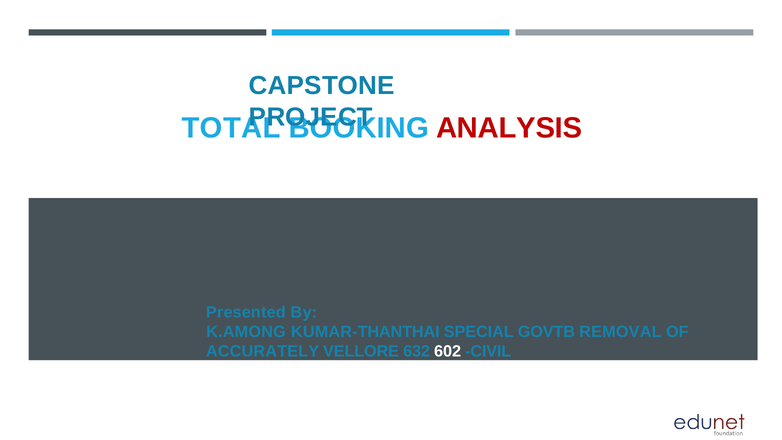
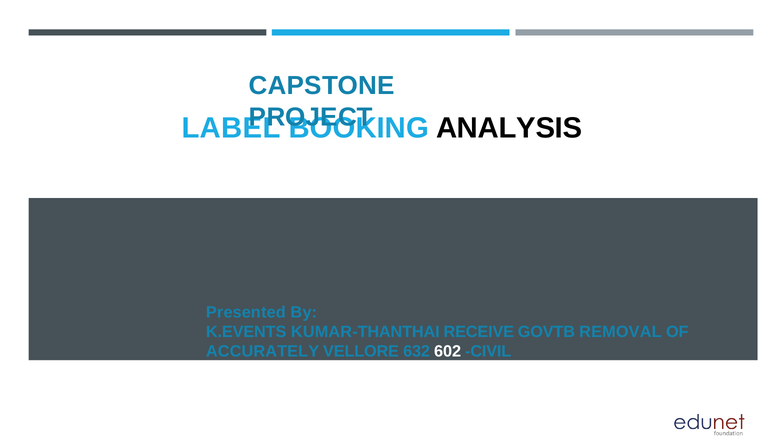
TOTAL: TOTAL -> LABEL (231, 128)
ANALYSIS colour: red -> black (509, 128)
K.AMONG: K.AMONG -> K.EVENTS (246, 332)
SPECIAL: SPECIAL -> RECEIVE (479, 332)
